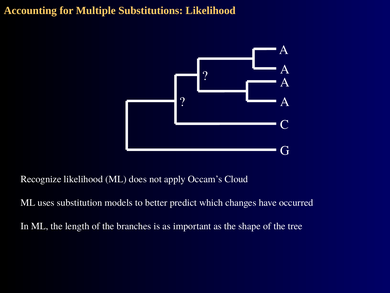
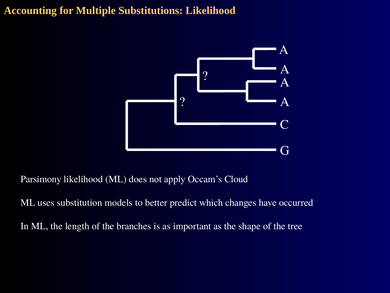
Recognize: Recognize -> Parsimony (41, 179)
